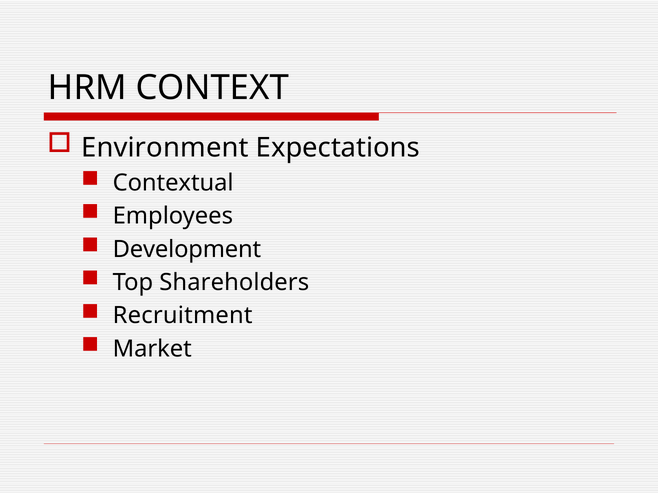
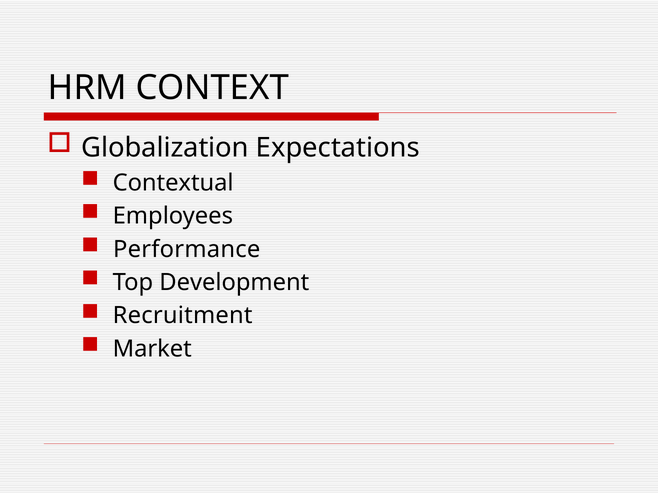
Environment: Environment -> Globalization (165, 148)
Development: Development -> Performance (187, 249)
Shareholders: Shareholders -> Development (234, 283)
